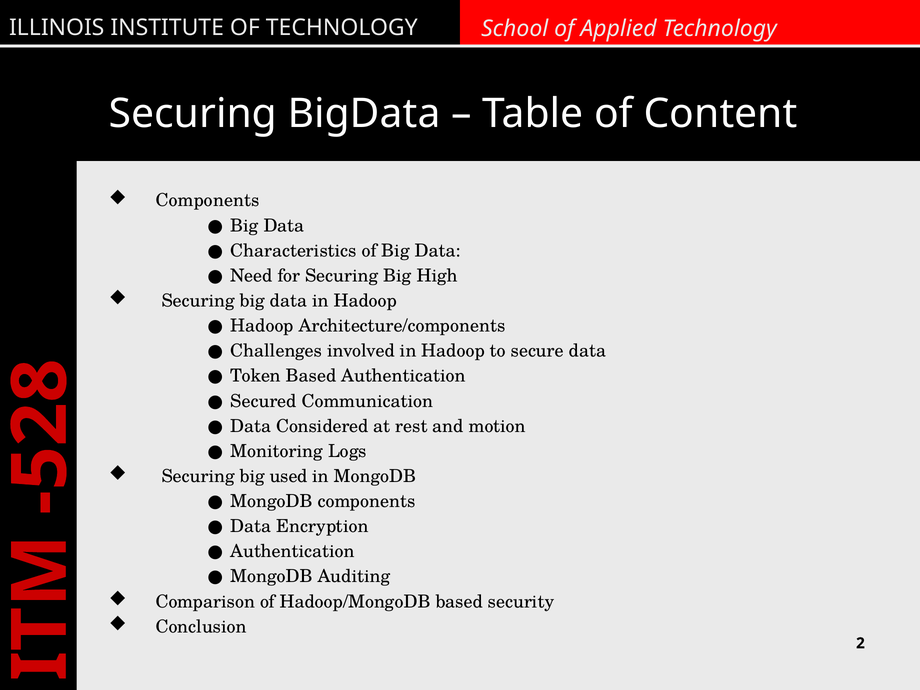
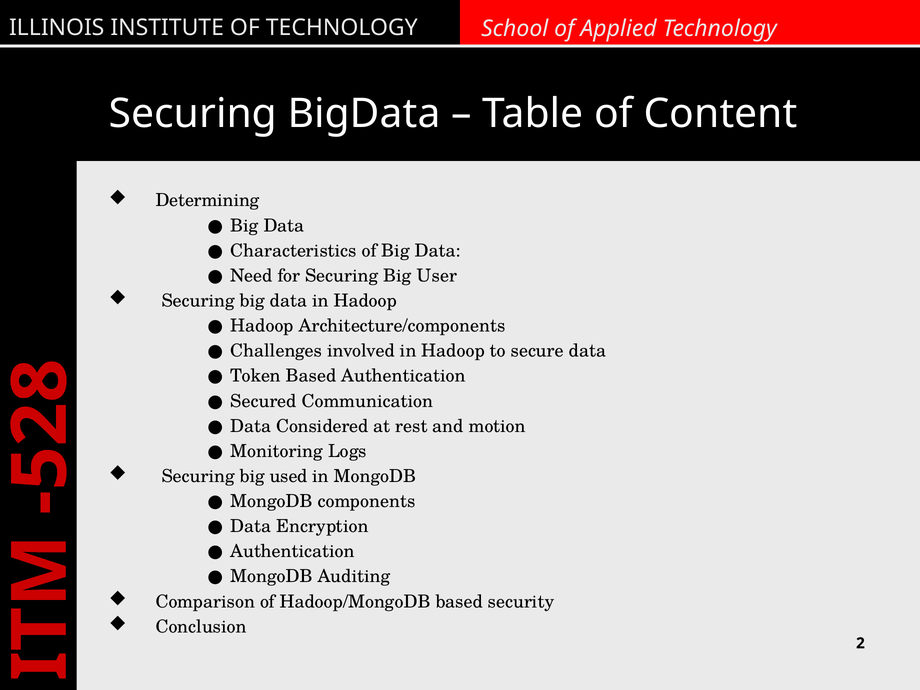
Components: Components -> Determining (208, 201)
High: High -> User (437, 276)
